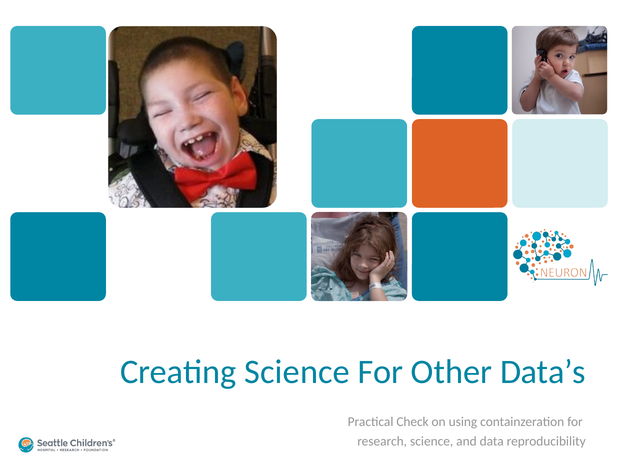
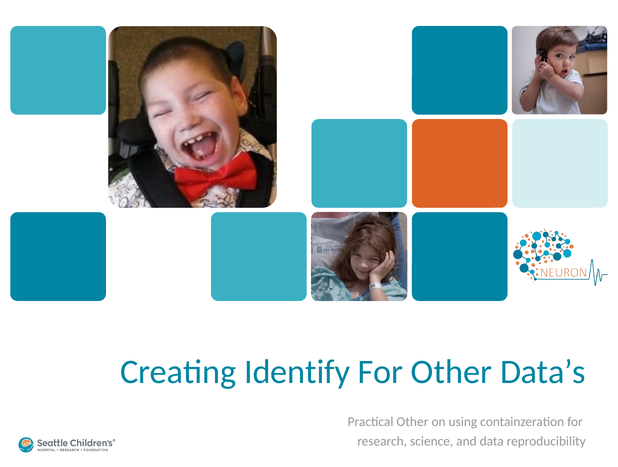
Creating Science: Science -> Identify (297, 372)
Practical Check: Check -> Other (412, 422)
